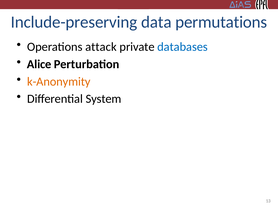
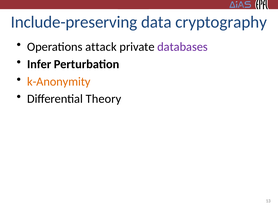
permutations: permutations -> cryptography (221, 22)
databases colour: blue -> purple (183, 47)
Alice: Alice -> Infer (39, 64)
System: System -> Theory (103, 99)
